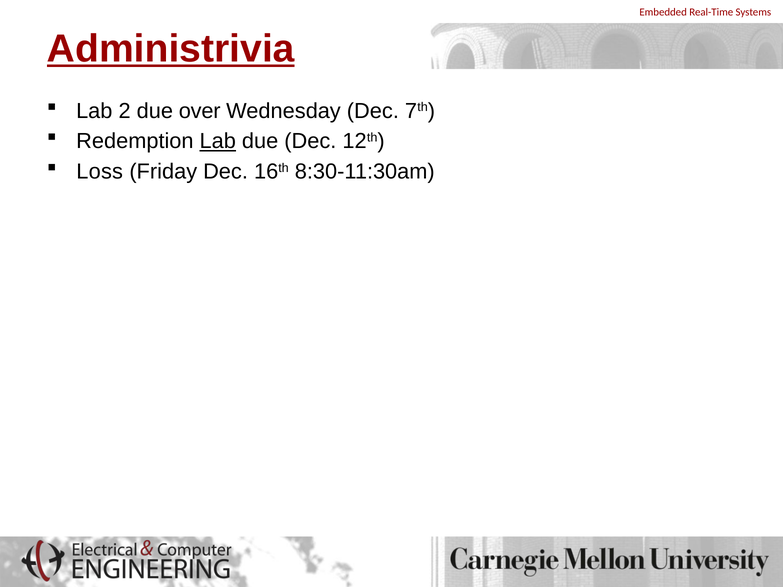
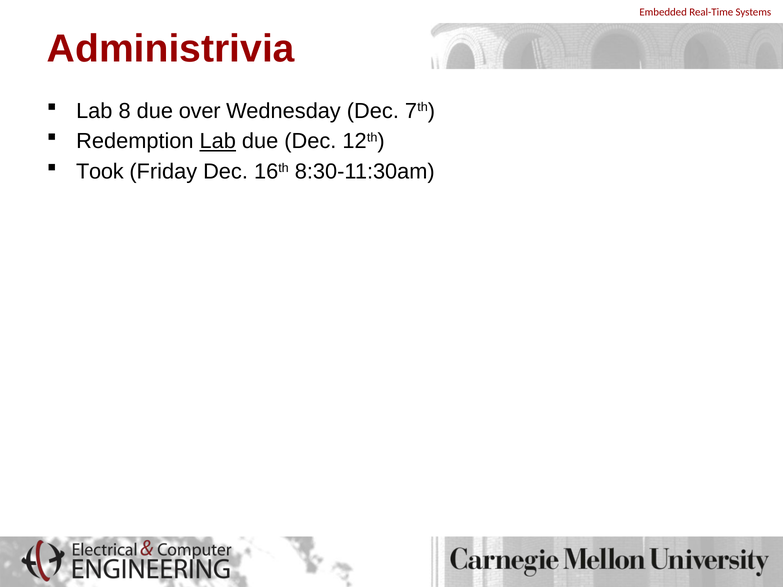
Administrivia underline: present -> none (171, 49)
2: 2 -> 8 (125, 111)
Loss: Loss -> Took (100, 172)
